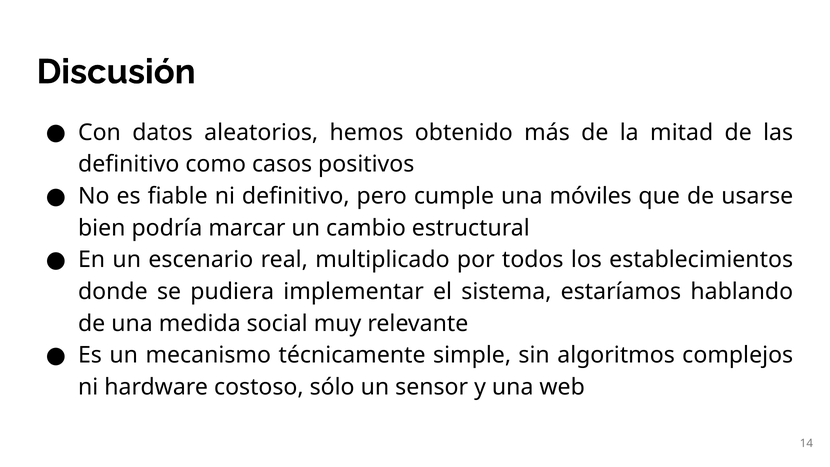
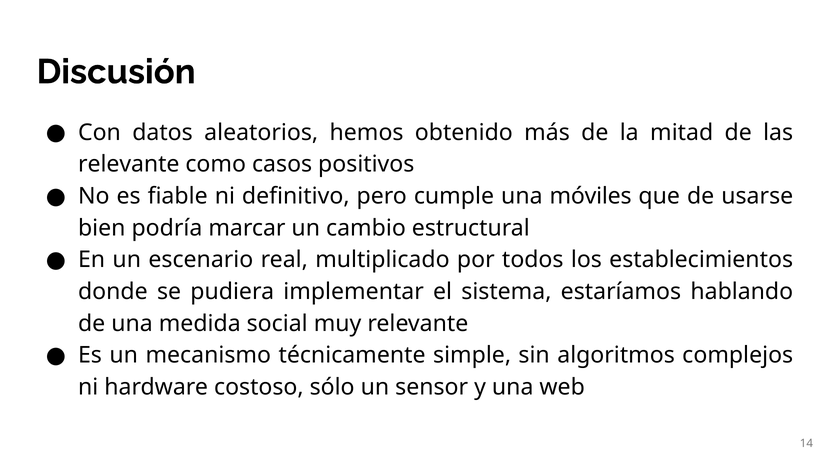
definitivo: definitivo -> relevante (129, 164)
